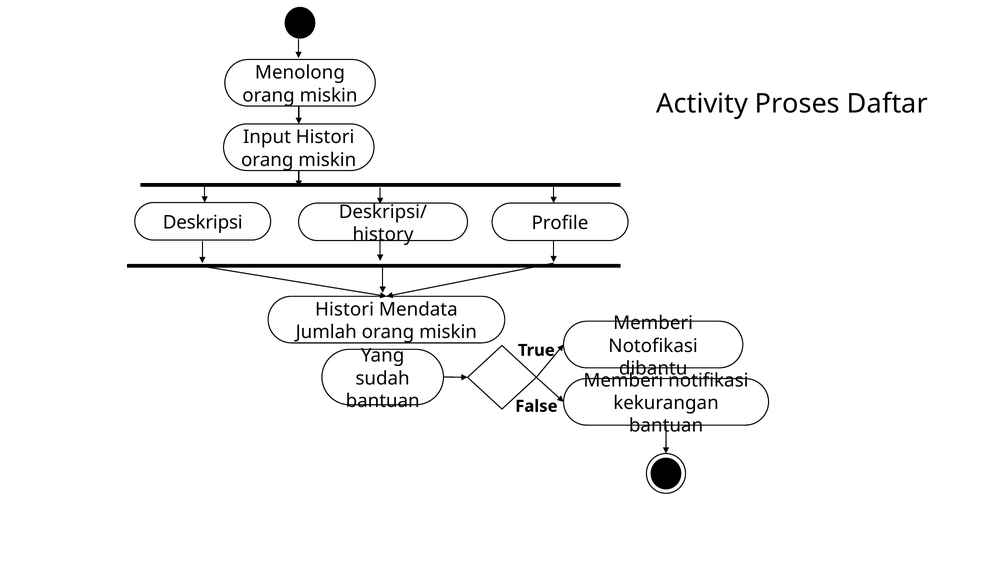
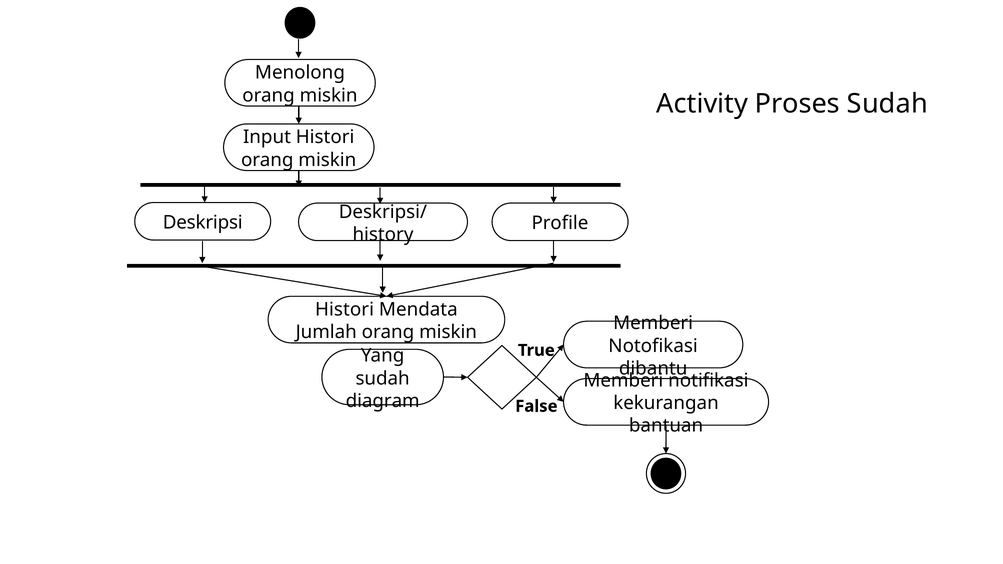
Proses Daftar: Daftar -> Sudah (887, 104)
bantuan: bantuan -> diagram (383, 401)
